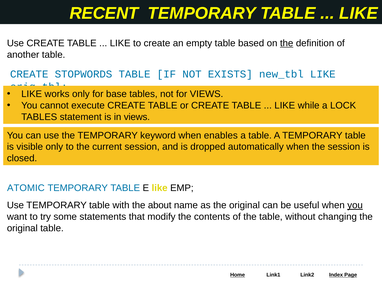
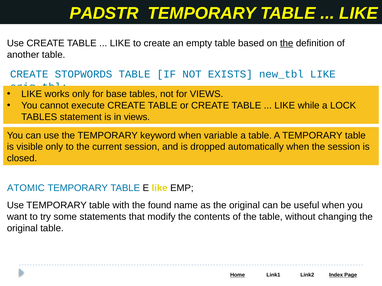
RECENT: RECENT -> PADSTR (104, 13)
enables: enables -> variable (221, 136)
about: about -> found (160, 206)
you underline: present -> none (355, 206)
